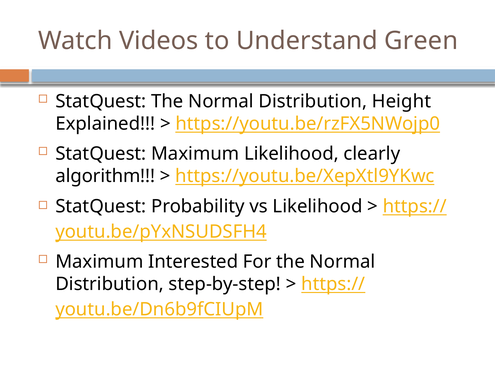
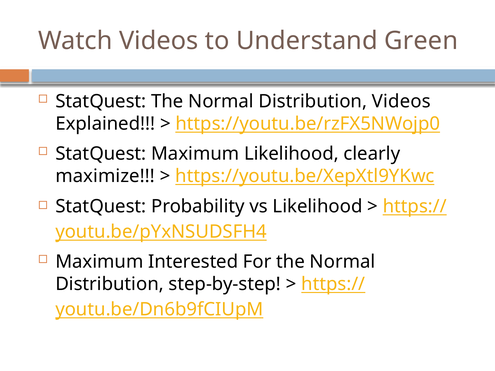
Distribution Height: Height -> Videos (401, 102)
algorithm: algorithm -> maximize (105, 176)
